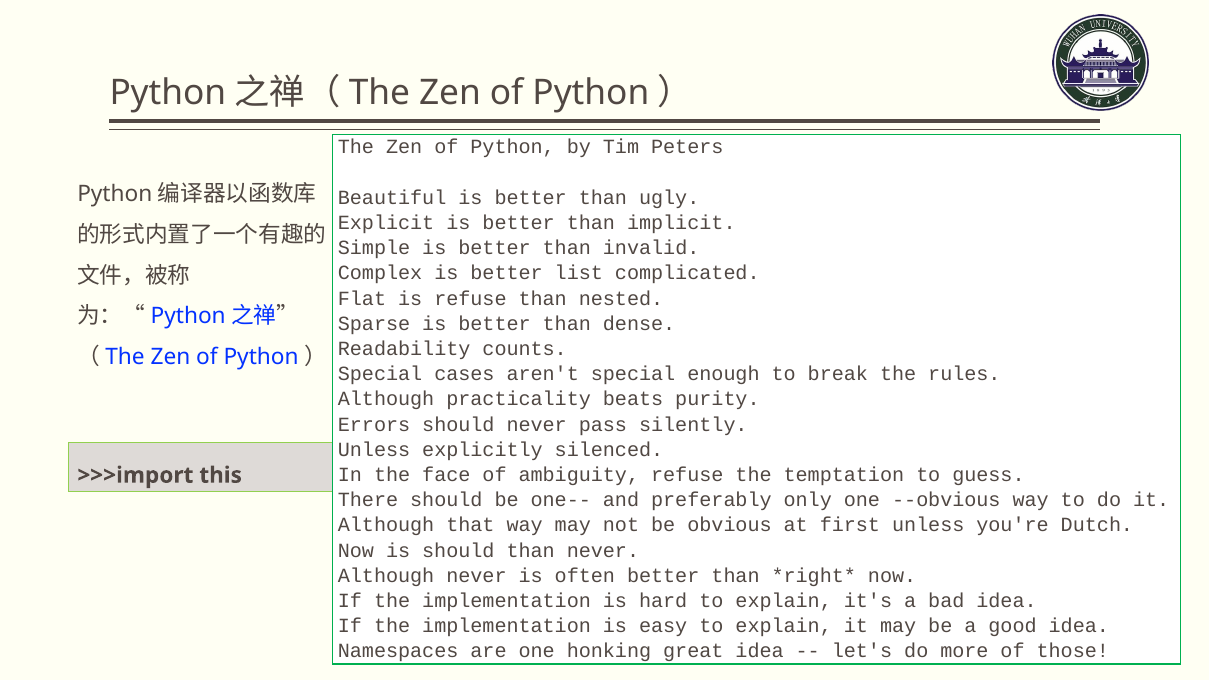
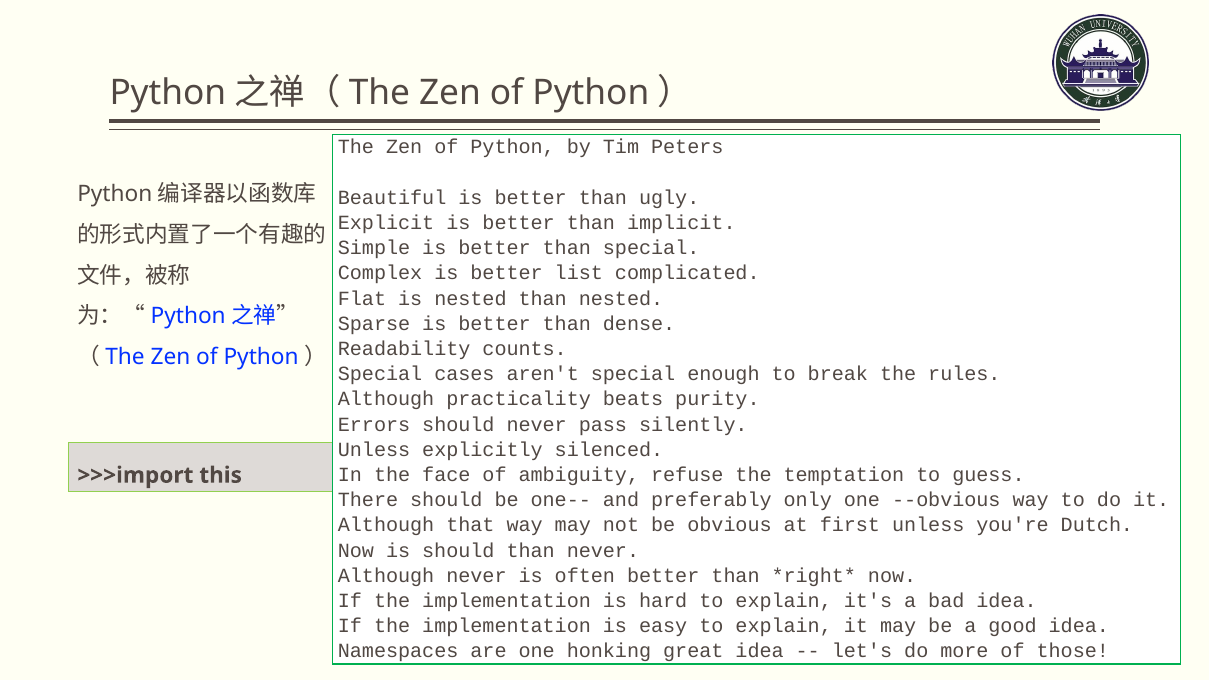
than invalid: invalid -> special (651, 248)
is refuse: refuse -> nested (470, 299)
